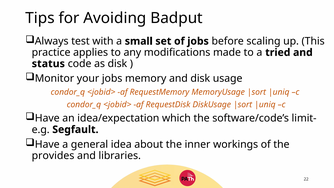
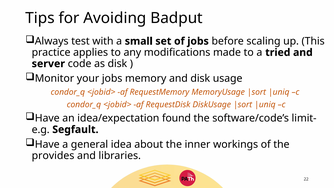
status: status -> server (48, 64)
which: which -> found (176, 118)
